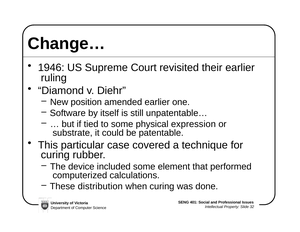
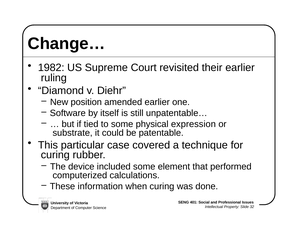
1946: 1946 -> 1982 (51, 68)
distribution: distribution -> information (100, 186)
